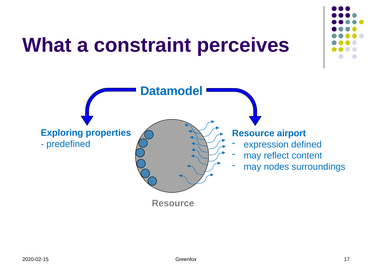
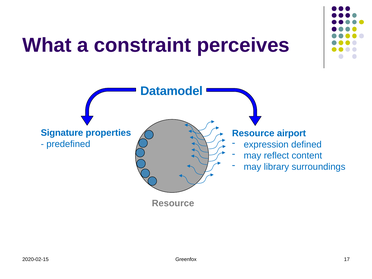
Exploring: Exploring -> Signature (62, 133)
nodes: nodes -> library (276, 167)
